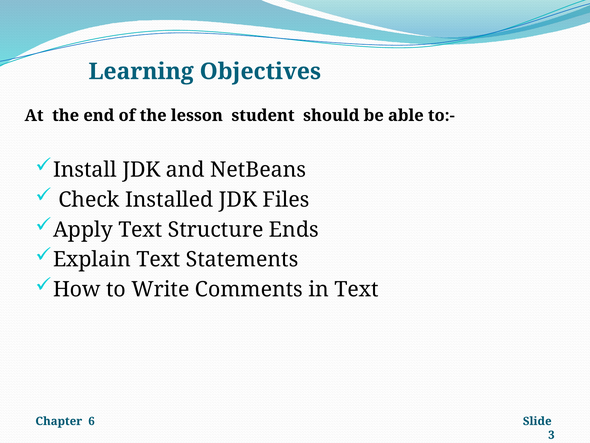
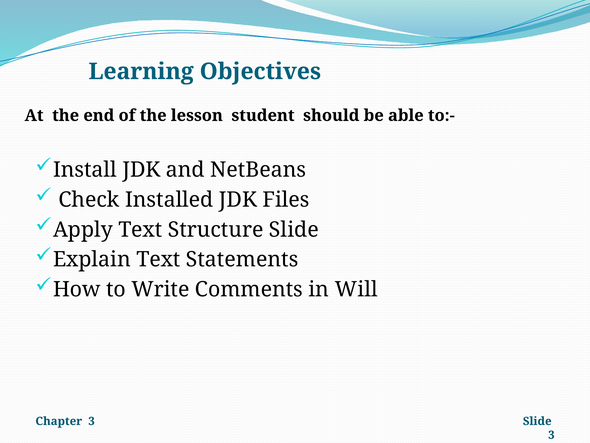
Structure Ends: Ends -> Slide (294, 229)
in Text: Text -> Will (356, 289)
Chapter 6: 6 -> 3 (91, 421)
